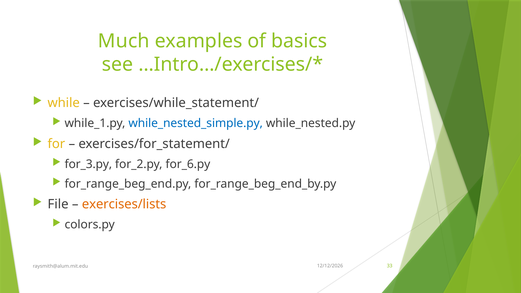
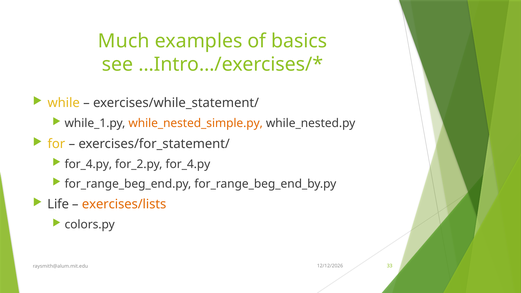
while_nested_simple.py colour: blue -> orange (196, 123)
for_3.py: for_3.py -> for_4.py (88, 164)
for_2.py for_6.py: for_6.py -> for_4.py (188, 164)
File: File -> Life (58, 204)
